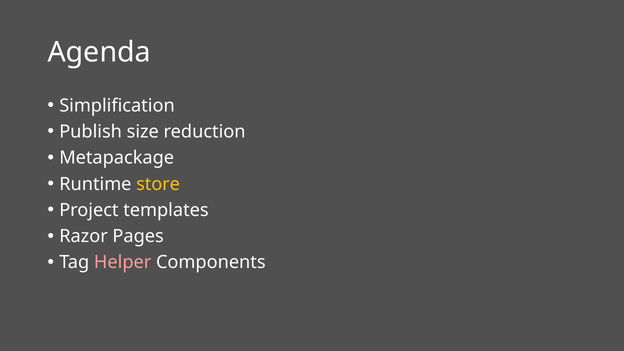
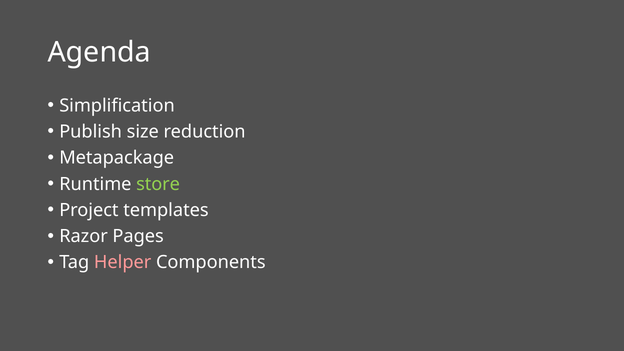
store colour: yellow -> light green (158, 184)
